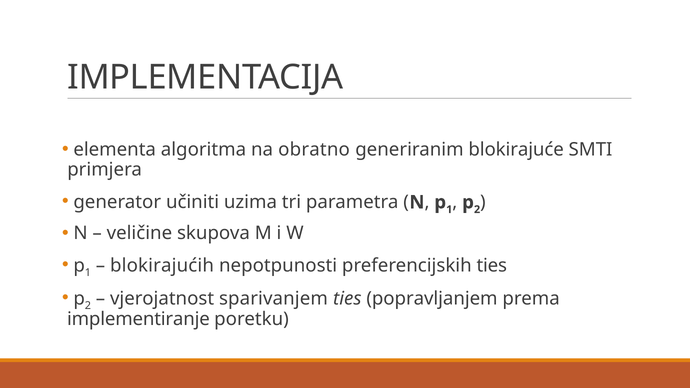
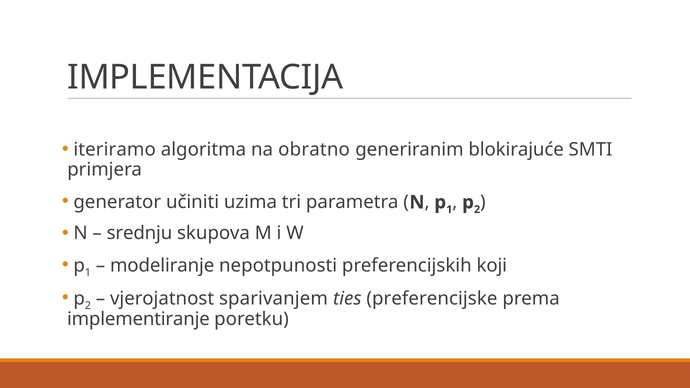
elementa: elementa -> iteriramo (115, 150)
veličine: veličine -> srednju (139, 233)
blokirajućih: blokirajućih -> modeliranje (162, 266)
preferencijskih ties: ties -> koji (492, 266)
popravljanjem: popravljanjem -> preferencijske (432, 299)
